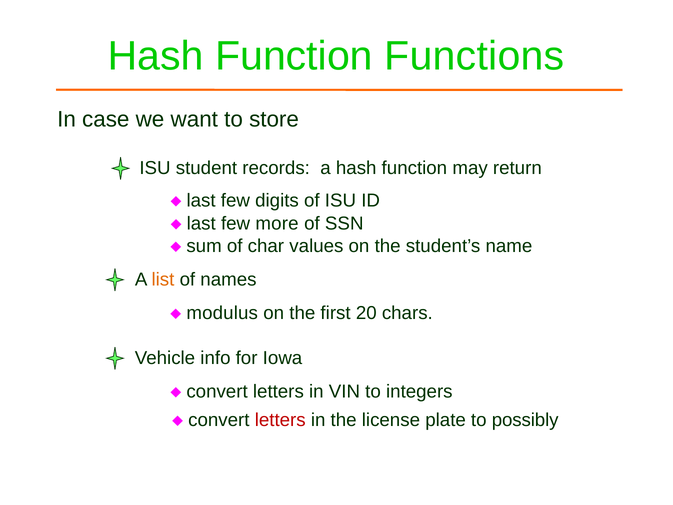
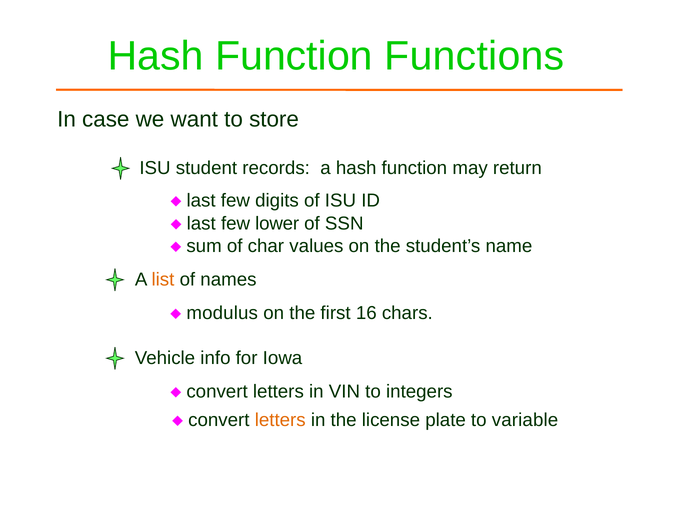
more: more -> lower (277, 223)
20: 20 -> 16 (366, 313)
letters colour: red -> orange (280, 420)
possibly: possibly -> variable (525, 420)
